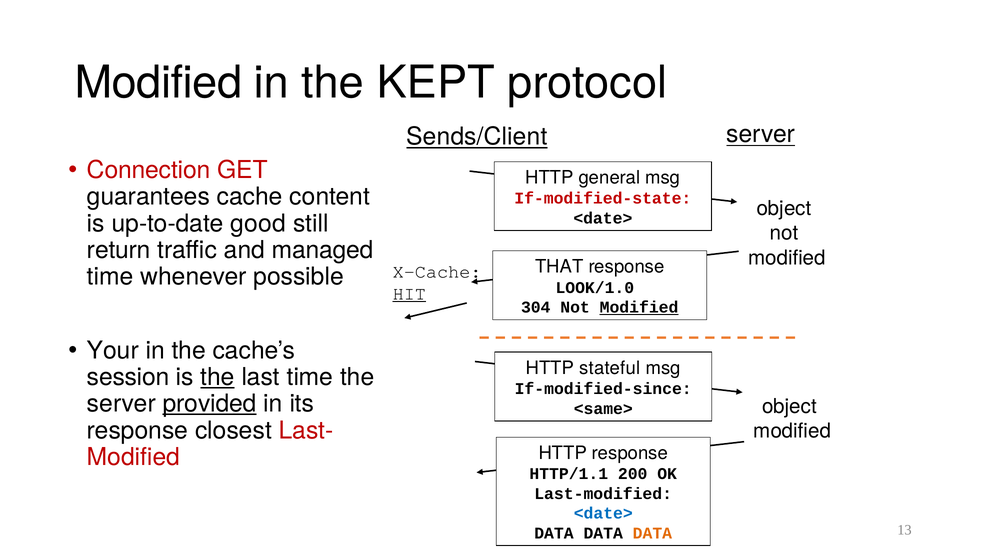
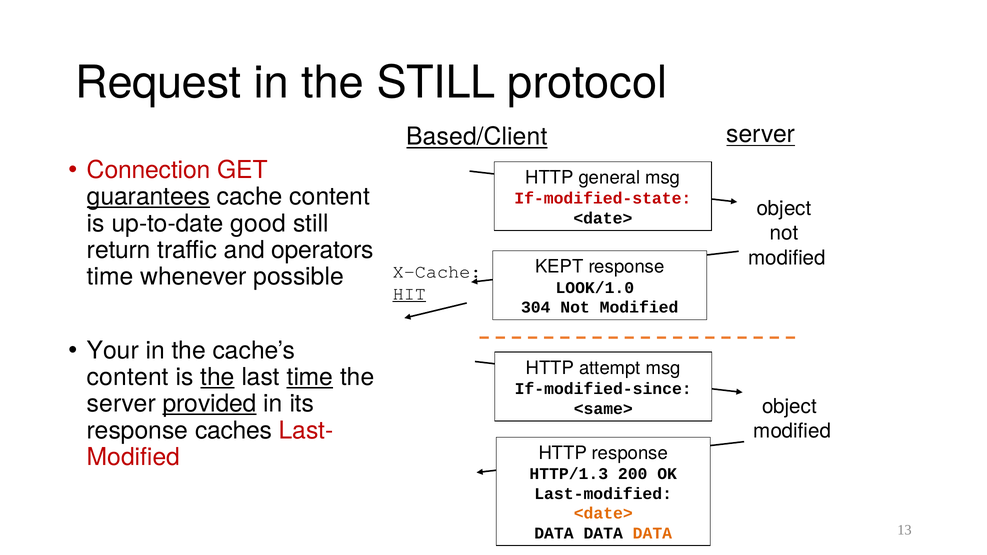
Modified: Modified -> Request (158, 83)
the KEPT: KEPT -> STILL (436, 83)
Sends/Client: Sends/Client -> Based/Client (477, 136)
guarantees underline: none -> present (148, 197)
managed: managed -> operators (323, 250)
THAT: THAT -> KEPT (559, 267)
Modified underline: present -> none (639, 307)
stateful: stateful -> attempt (610, 368)
session: session -> content (128, 377)
time underline: none -> present (310, 377)
closest: closest -> caches (234, 431)
HTTP/1.1: HTTP/1.1 -> HTTP/1.3 (569, 474)
<date> colour: blue -> orange (603, 514)
